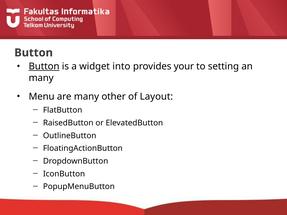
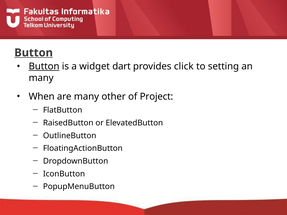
Button underline: none -> present (34, 53)
into: into -> dart (121, 66)
your: your -> click (184, 66)
Menu: Menu -> When (42, 97)
Layout: Layout -> Project (156, 97)
